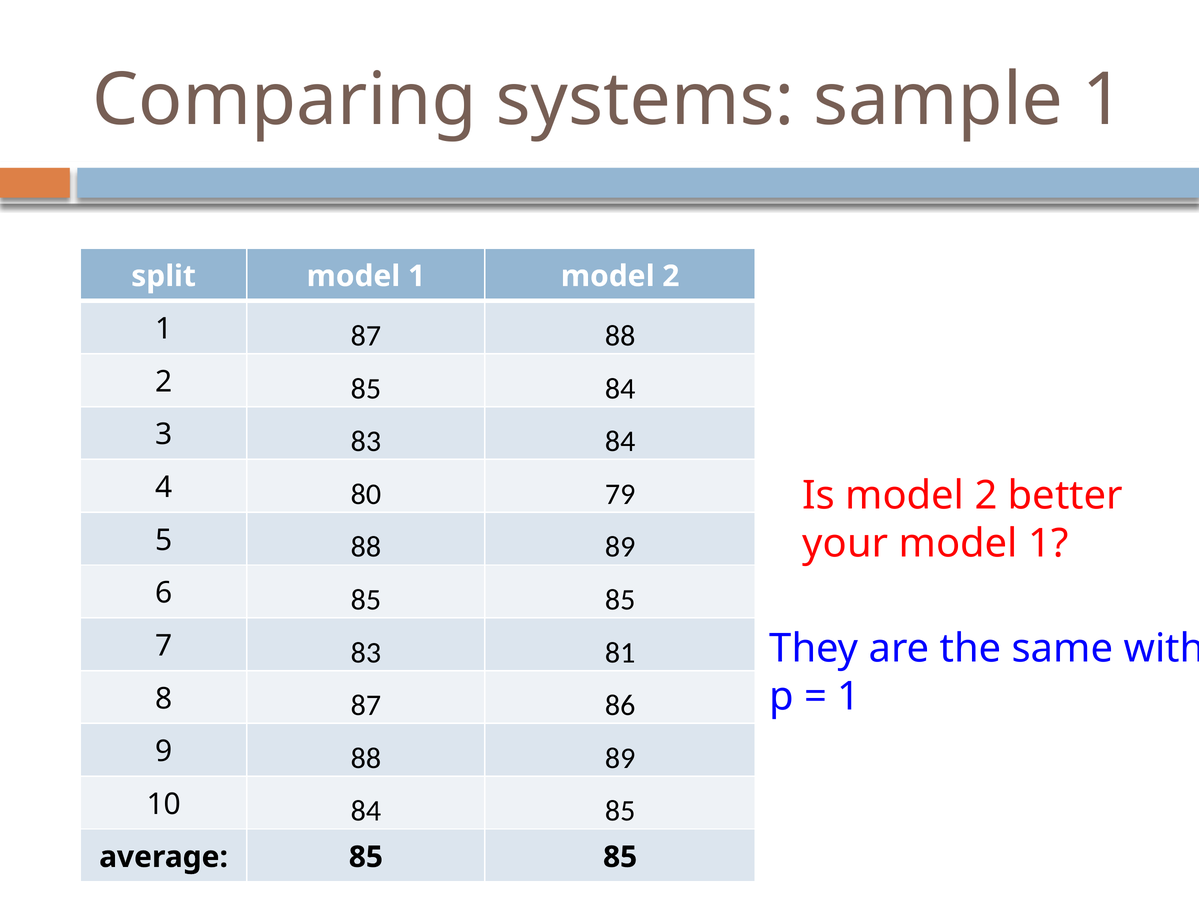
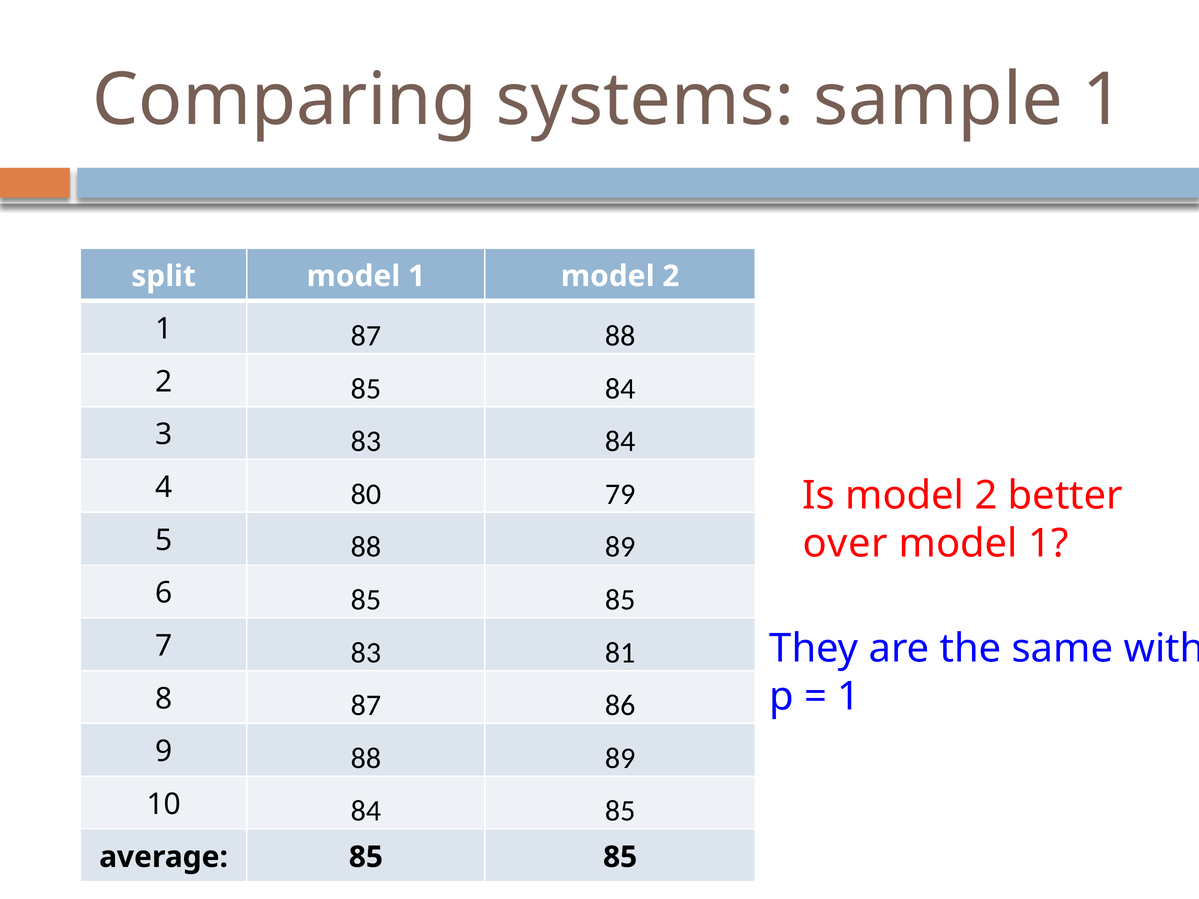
your: your -> over (845, 544)
